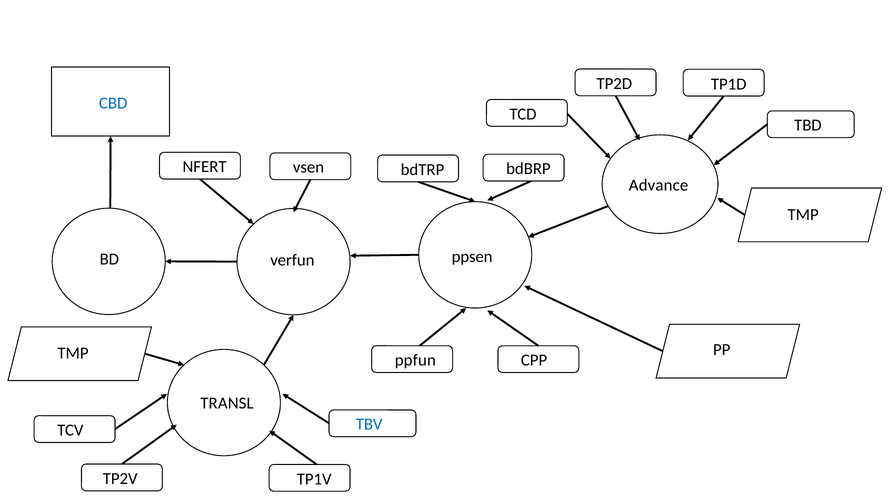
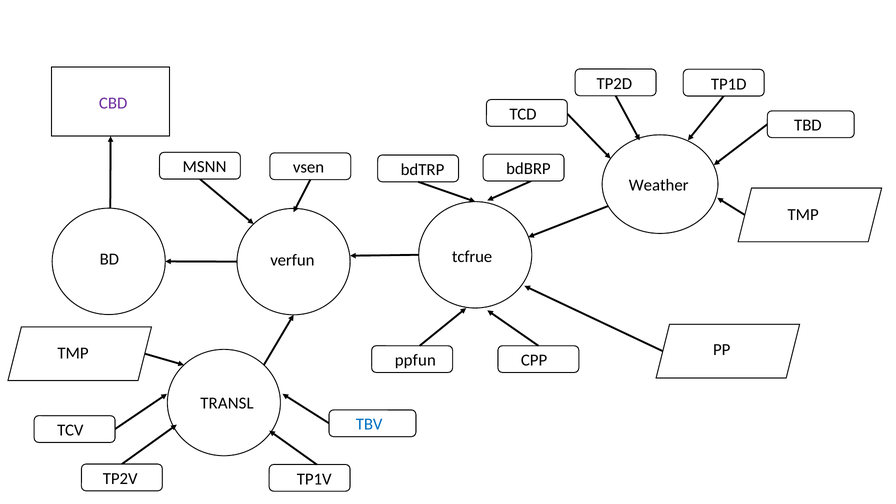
CBD colour: blue -> purple (113, 103)
NFERT: NFERT -> MSNN (205, 167)
Advance: Advance -> Weather (659, 185)
ppsen: ppsen -> tcfrue (472, 257)
